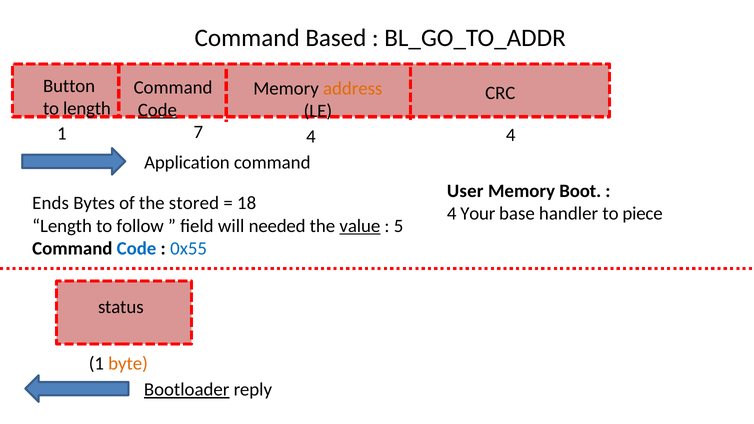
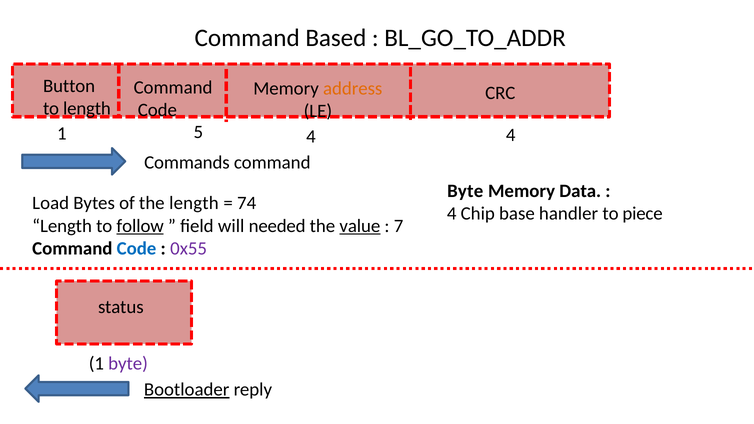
Code underline: present -> none (157, 110)
7: 7 -> 5 (198, 132)
Application: Application -> Commands (187, 163)
User: User -> Byte (465, 191)
Boot: Boot -> Data (580, 191)
Ends: Ends -> Load (51, 203)
the stored: stored -> length (194, 203)
18: 18 -> 74 (247, 203)
Your: Your -> Chip (478, 214)
follow underline: none -> present (140, 226)
5: 5 -> 7 (399, 226)
0x55 colour: blue -> purple (189, 248)
byte colour: orange -> purple (128, 363)
